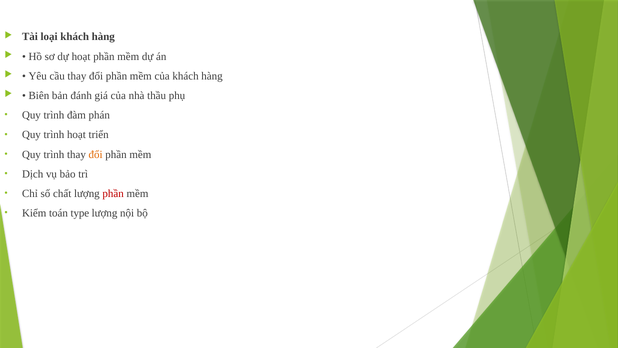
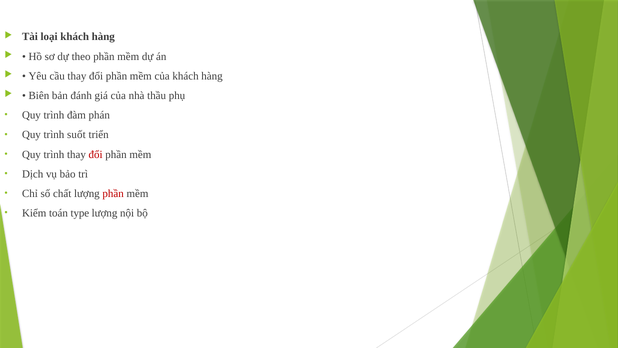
dự hoạt: hoạt -> theo (81, 56)
trình hoạt: hoạt -> suốt (76, 135)
đổi colour: orange -> red (96, 154)
